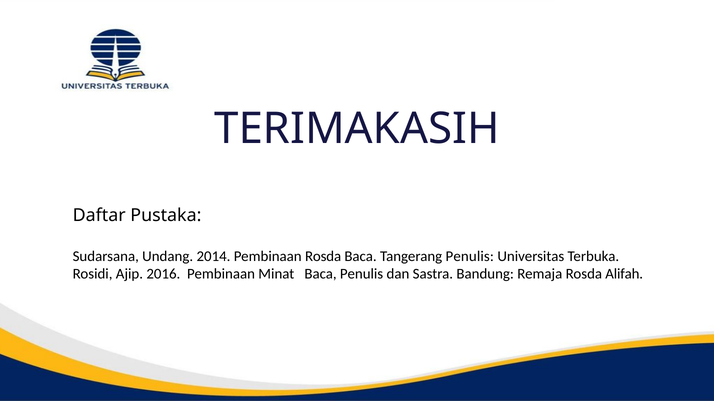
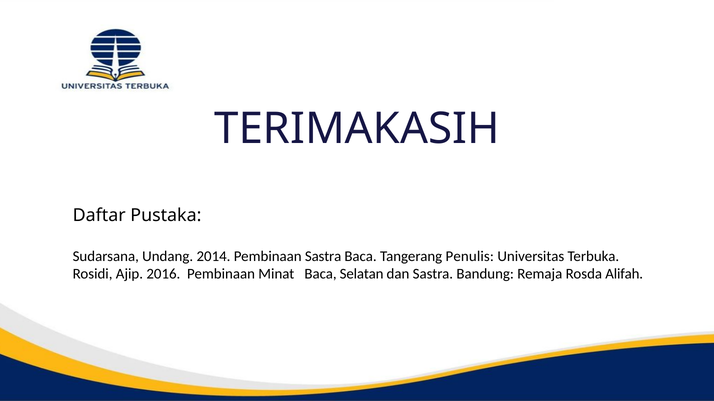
Pembinaan Rosda: Rosda -> Sastra (323, 257)
Baca Penulis: Penulis -> Selatan (362, 274)
